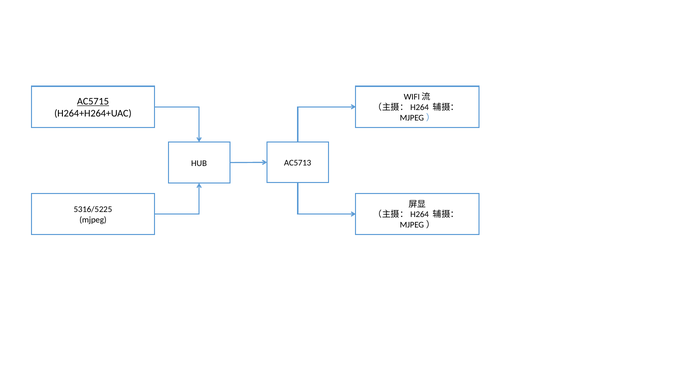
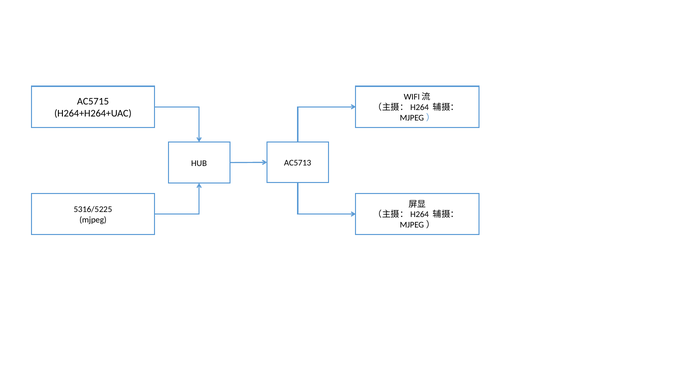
AC5715 underline: present -> none (93, 101)
